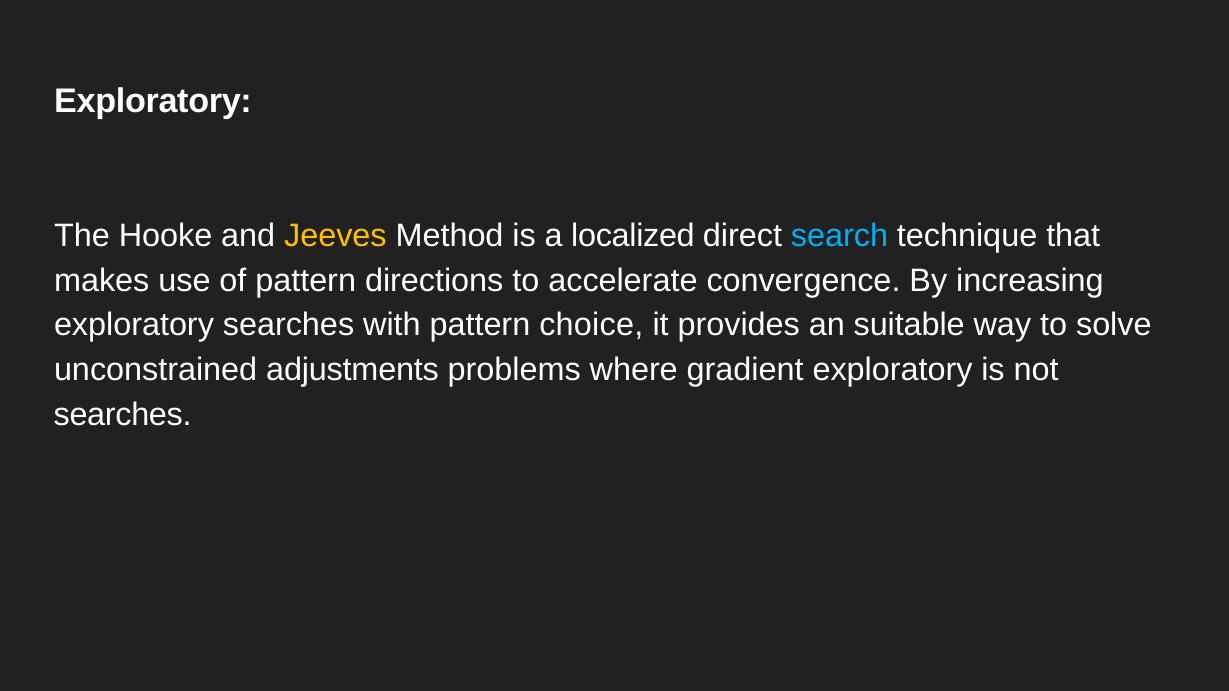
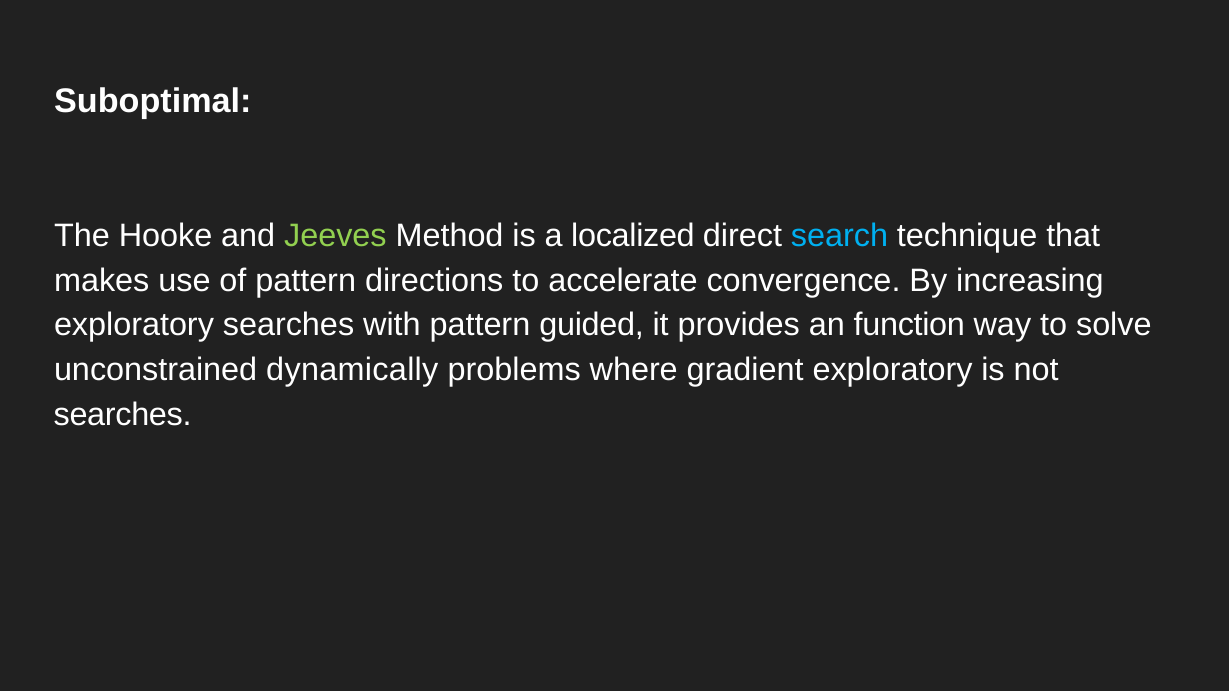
Exploratory: Exploratory -> Suboptimal (153, 101)
Jeeves colour: yellow -> light green (335, 236)
choice: choice -> guided (592, 325)
suitable: suitable -> function (909, 325)
adjustments: adjustments -> dynamically (352, 370)
